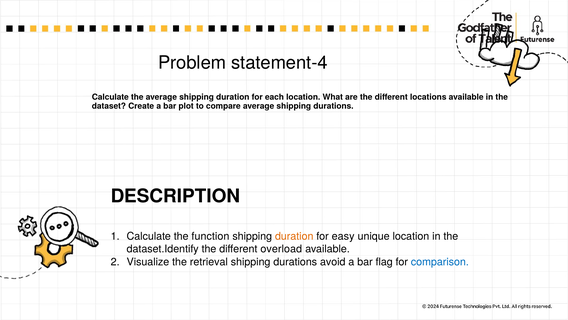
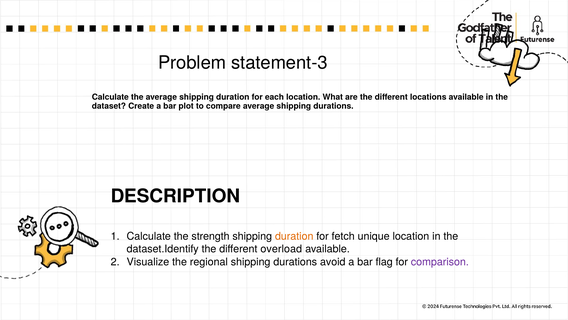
statement-4: statement-4 -> statement-3 (279, 63)
function: function -> strength (211, 236)
easy: easy -> fetch (343, 236)
retrieval: retrieval -> regional (209, 261)
comparison colour: blue -> purple (440, 261)
